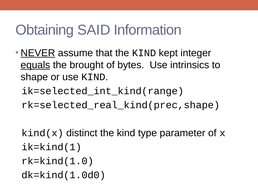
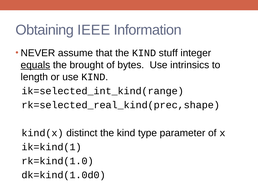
SAID: SAID -> IEEE (94, 30)
NEVER underline: present -> none (38, 53)
kept: kept -> stuff (168, 53)
shape: shape -> length (34, 77)
